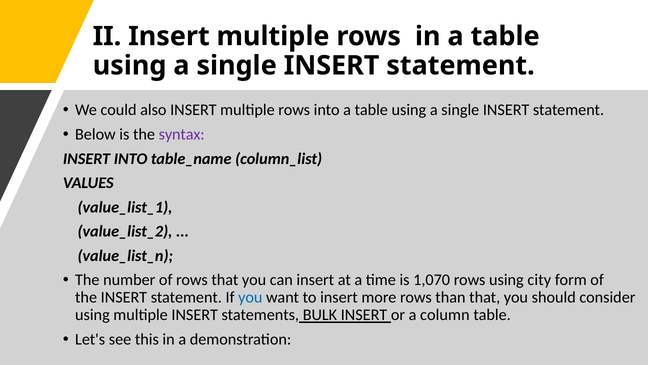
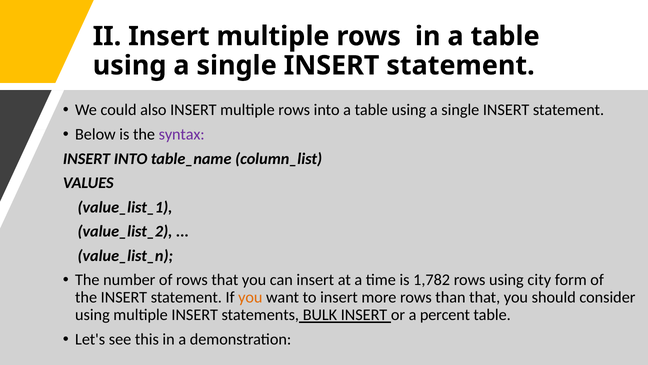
1,070: 1,070 -> 1,782 (432, 280)
you colour: blue -> orange (250, 297)
column: column -> percent (445, 315)
